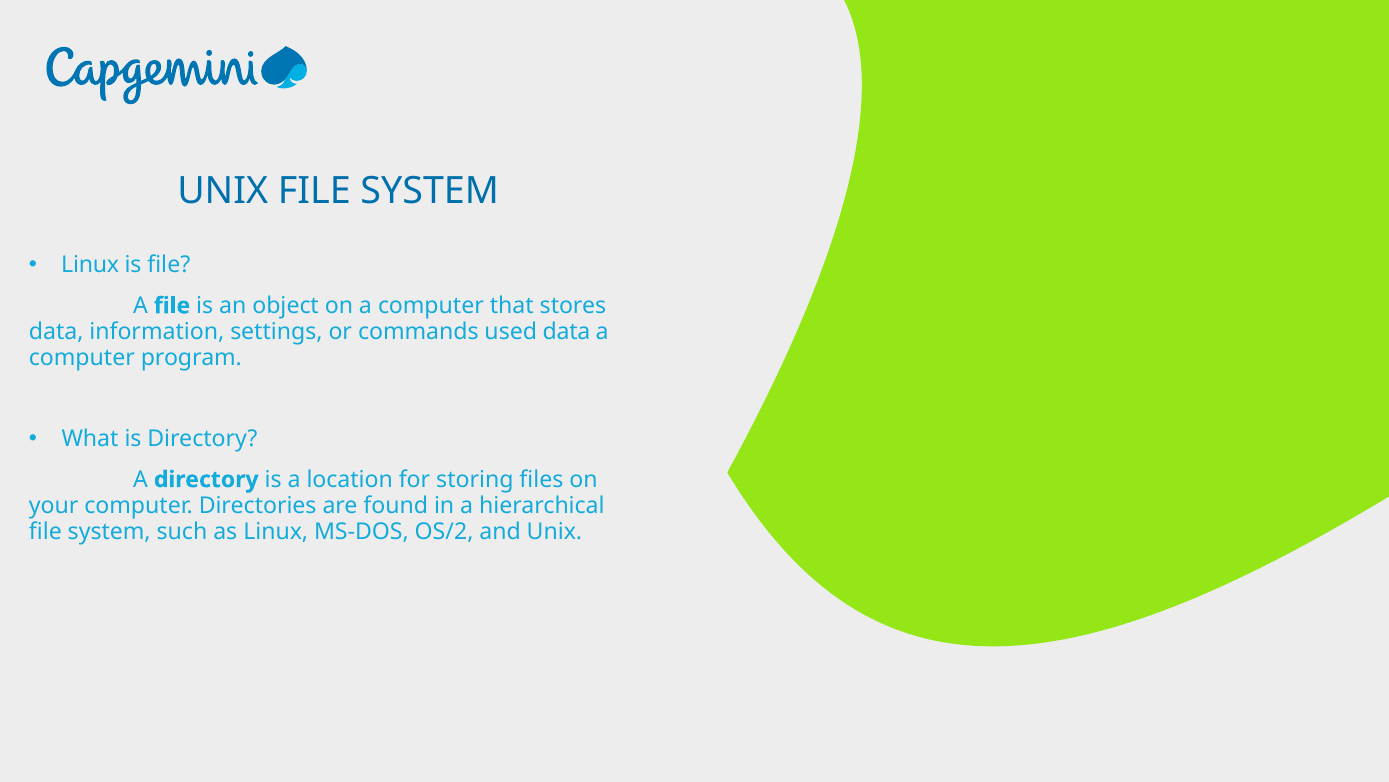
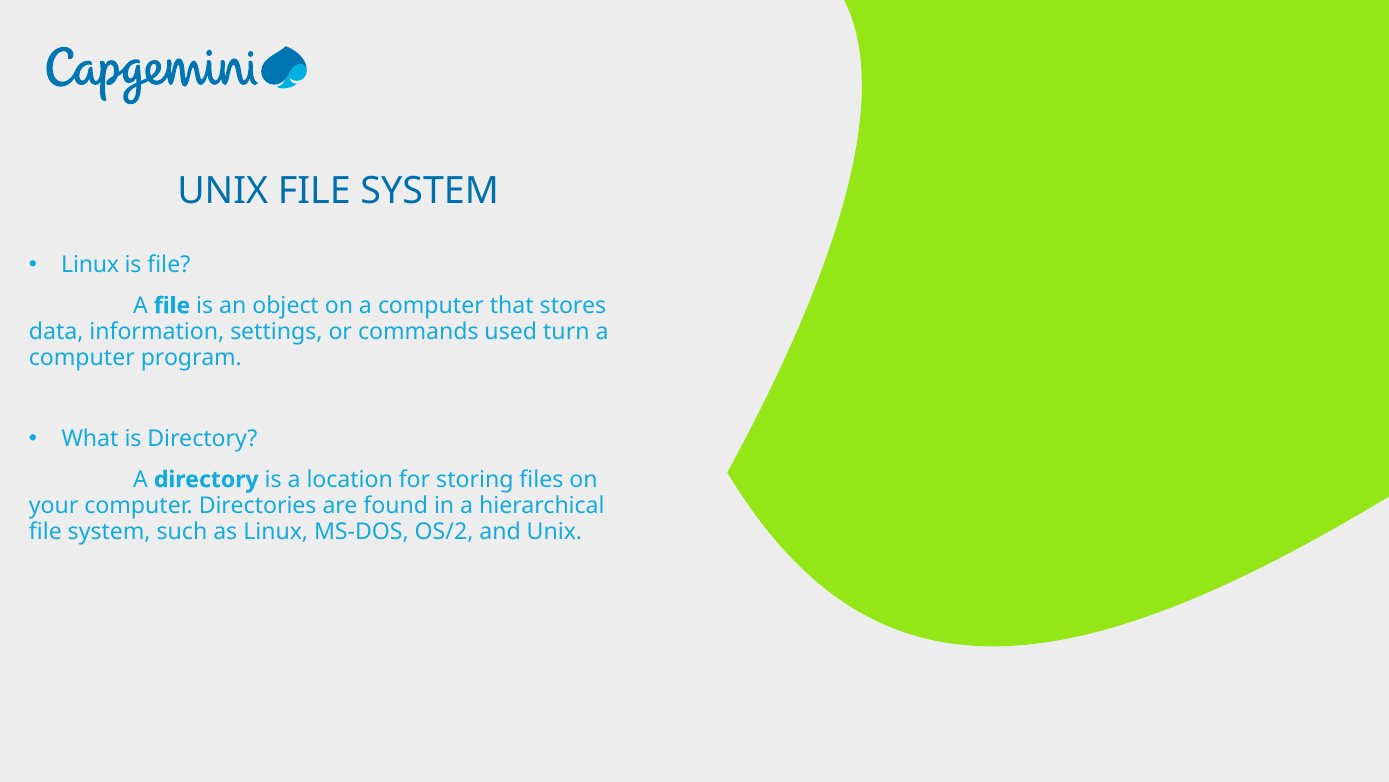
used data: data -> turn (566, 332)
